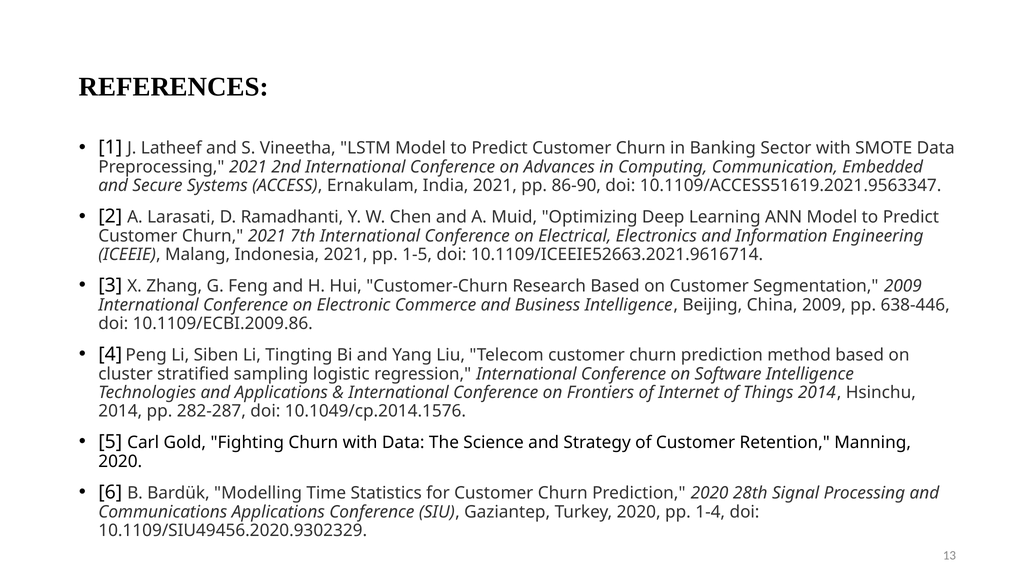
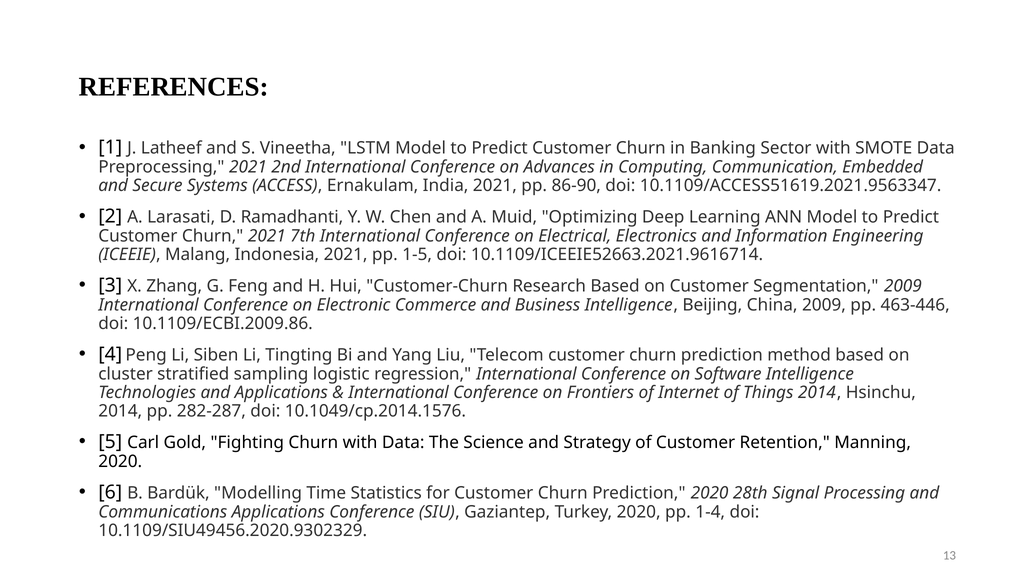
638-446: 638-446 -> 463-446 (915, 305)
